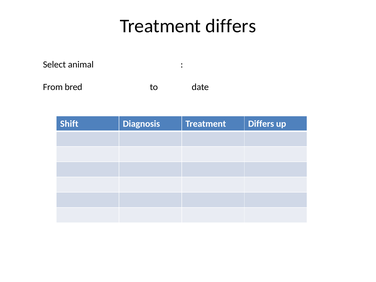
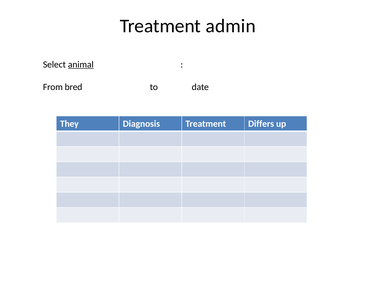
differs: differs -> admin (231, 26)
animal underline: none -> present (81, 65)
Shift: Shift -> They (69, 124)
